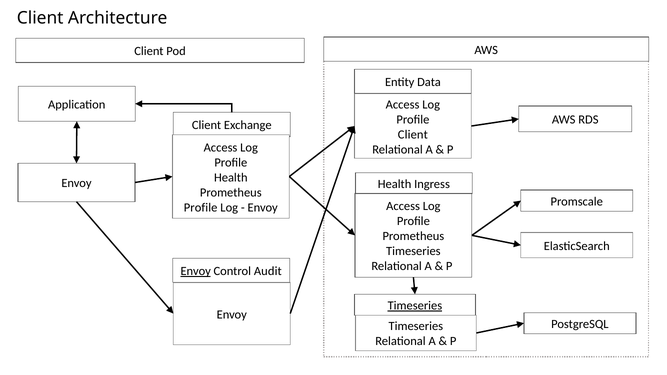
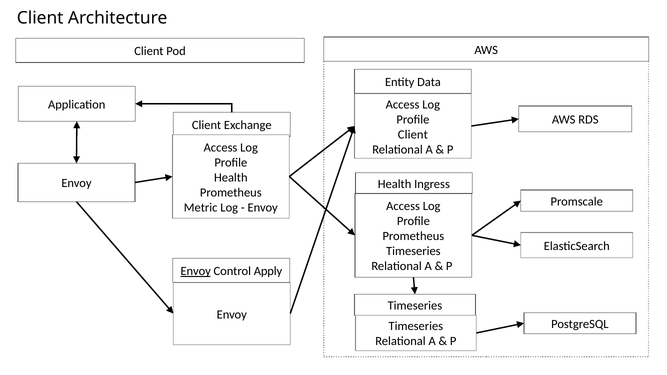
Profile: Profile -> Metric (201, 207)
Audit: Audit -> Apply (268, 271)
Timeseries underline: present -> none (415, 306)
